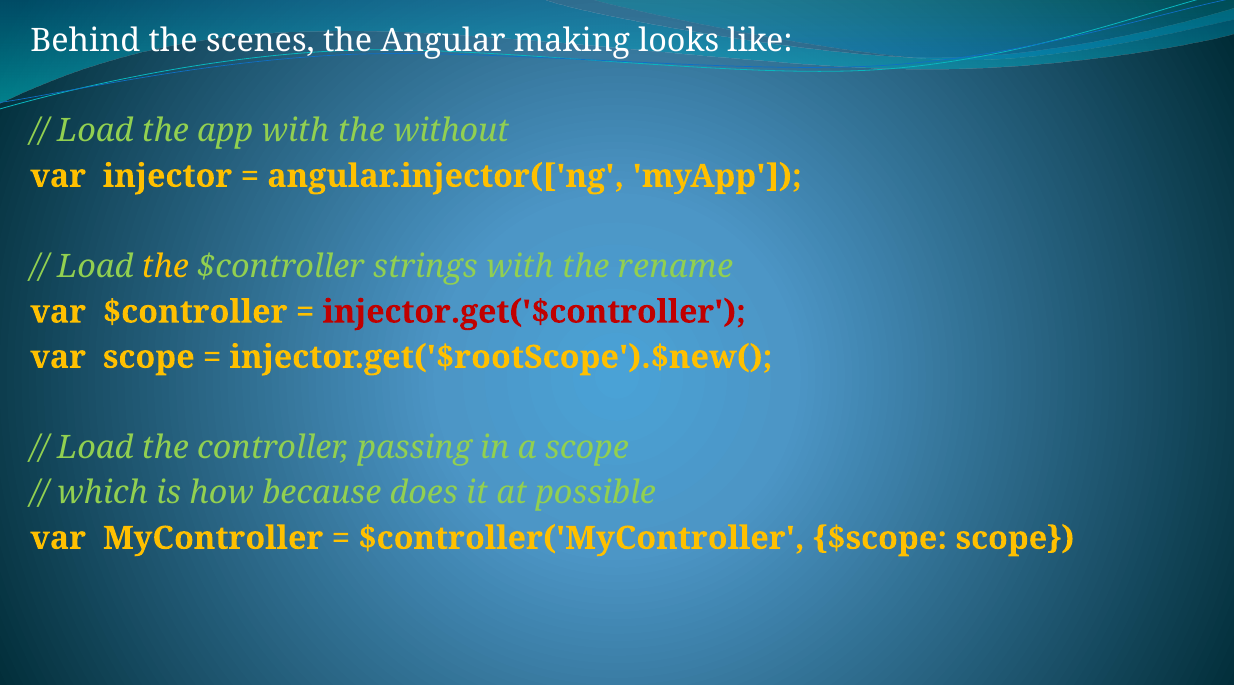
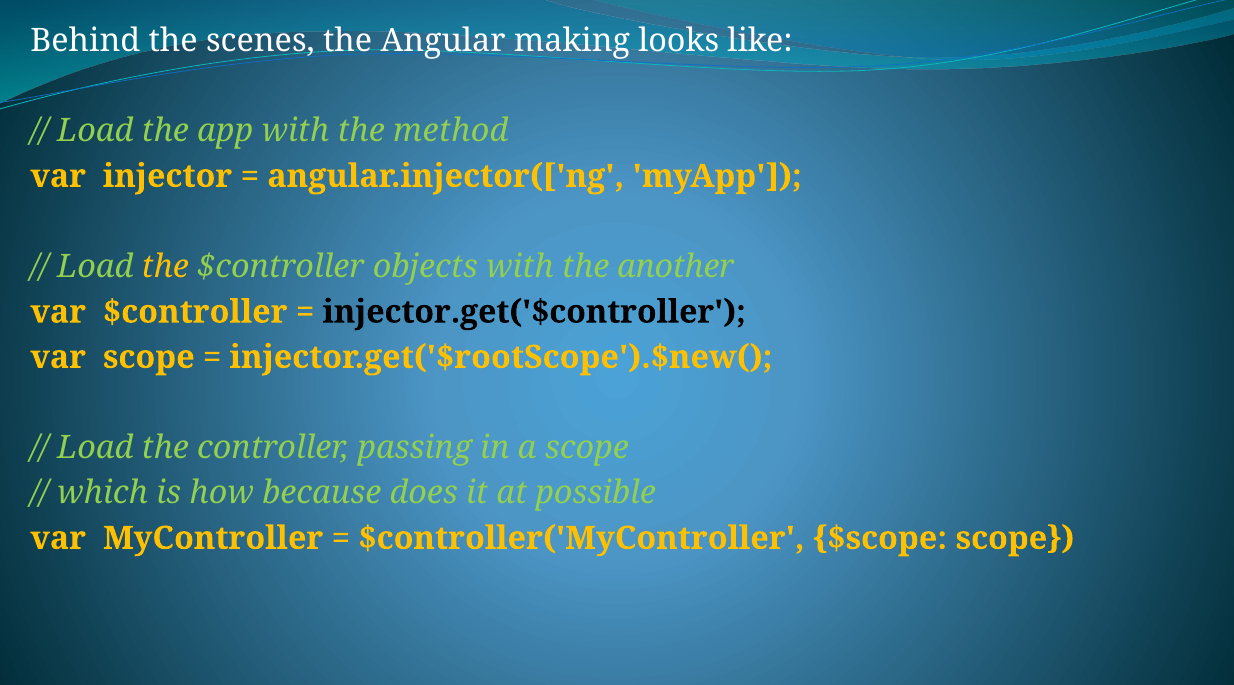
without: without -> method (451, 131)
strings: strings -> objects (425, 267)
rename: rename -> another (676, 267)
injector.get('$controller colour: red -> black (534, 312)
